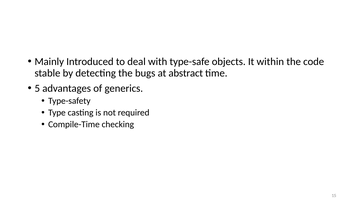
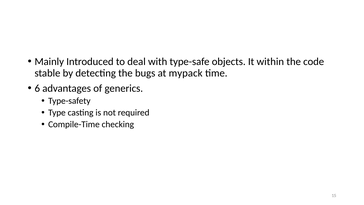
abstract: abstract -> mypack (186, 73)
5: 5 -> 6 (37, 88)
